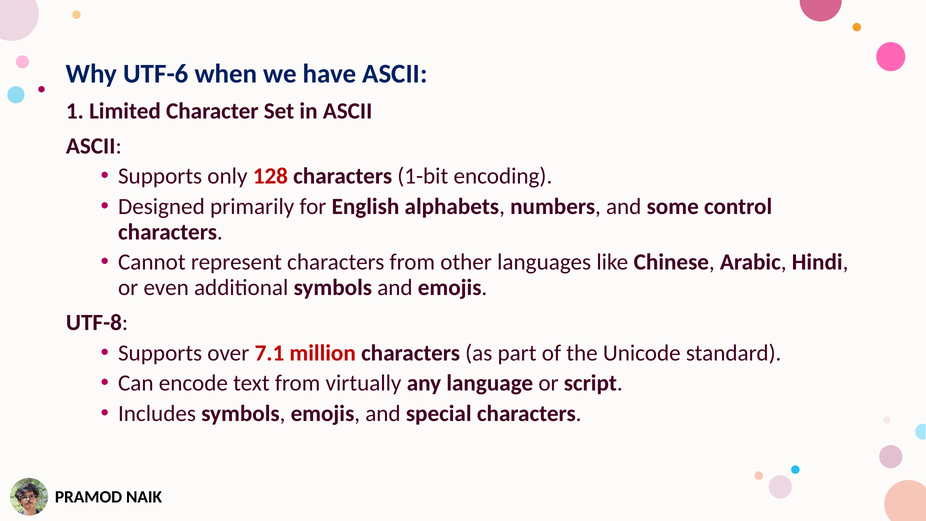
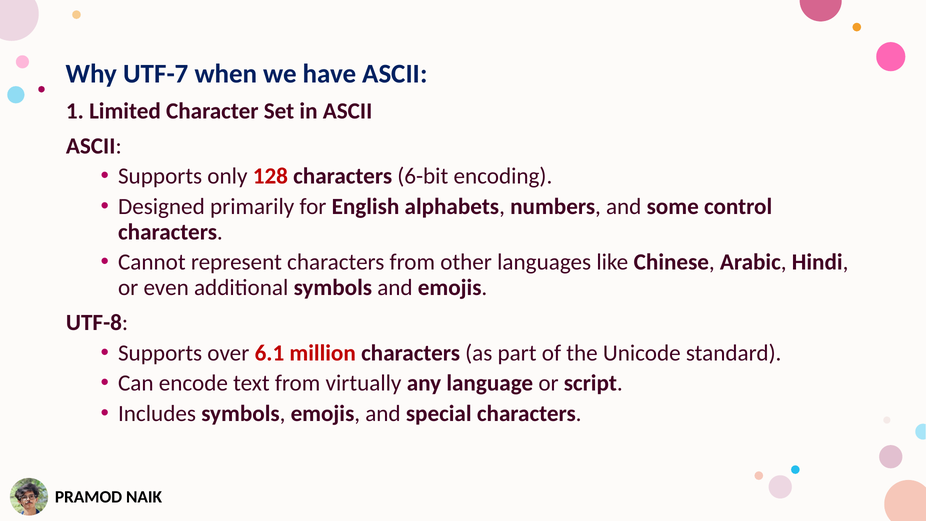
UTF-6: UTF-6 -> UTF-7 (156, 74)
1-bit: 1-bit -> 6-bit (423, 176)
7.1: 7.1 -> 6.1 (269, 353)
